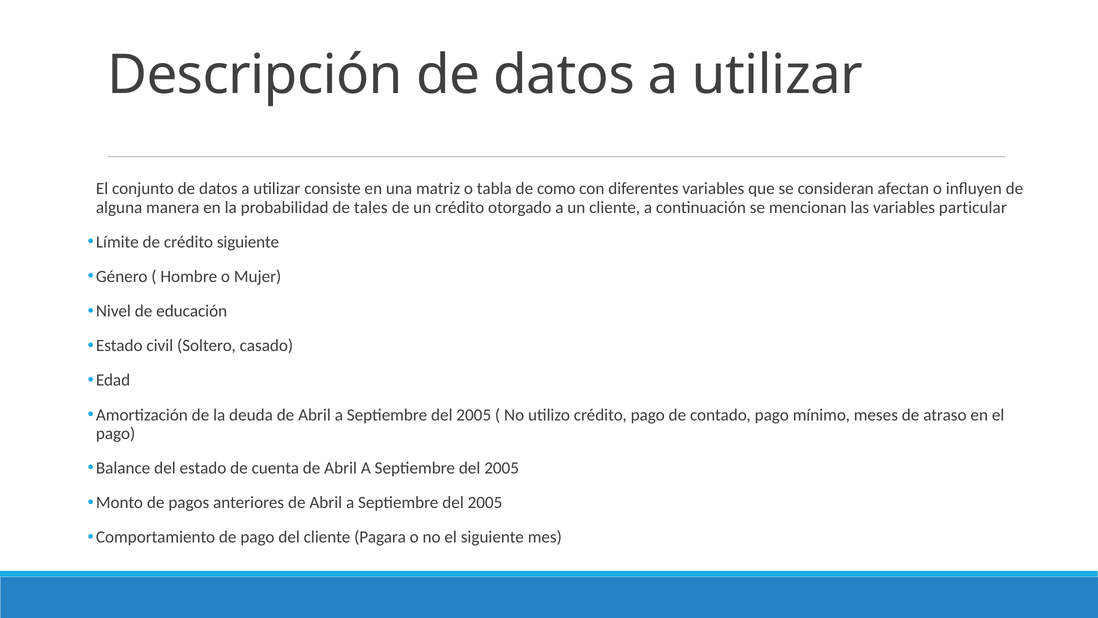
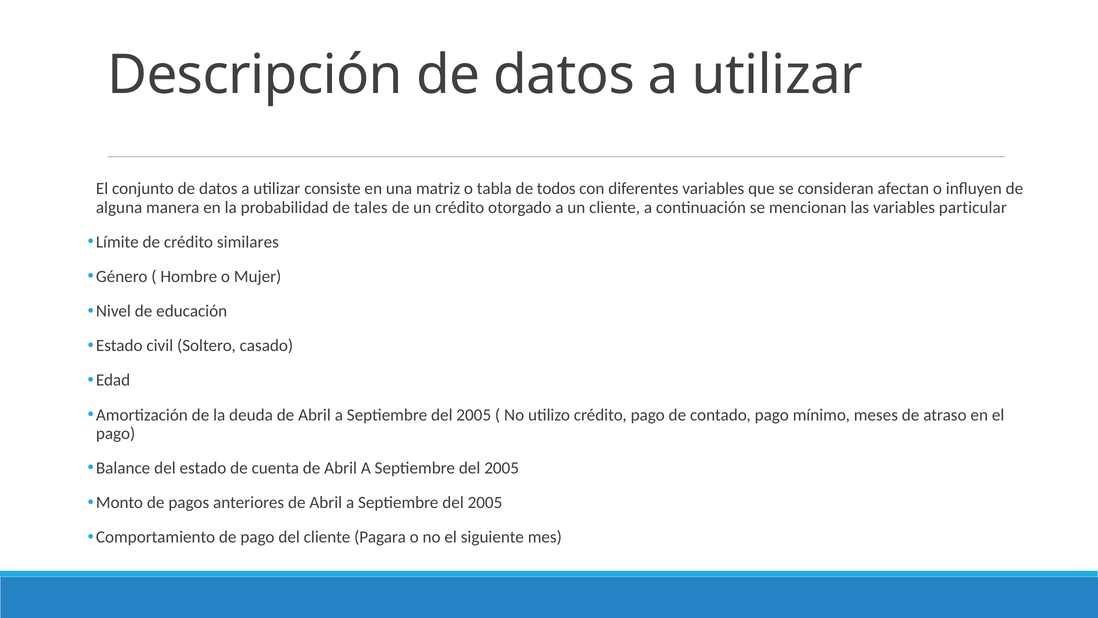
como: como -> todos (556, 189)
crédito siguiente: siguiente -> similares (248, 242)
